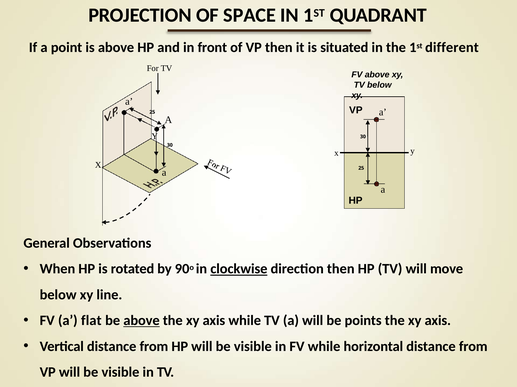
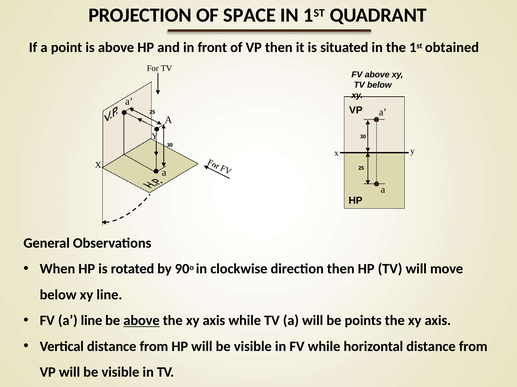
different: different -> obtained (452, 47)
clockwise underline: present -> none (239, 269)
a flat: flat -> line (91, 321)
